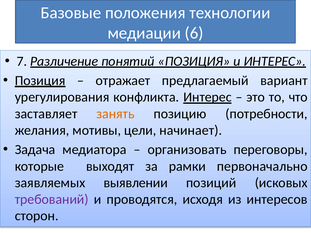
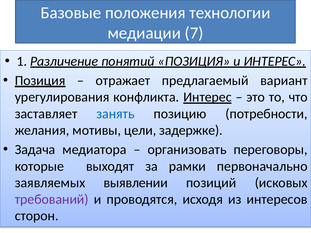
6: 6 -> 7 (194, 33)
7: 7 -> 1 (22, 61)
занять colour: orange -> blue (115, 114)
начинает: начинает -> задержке (191, 130)
